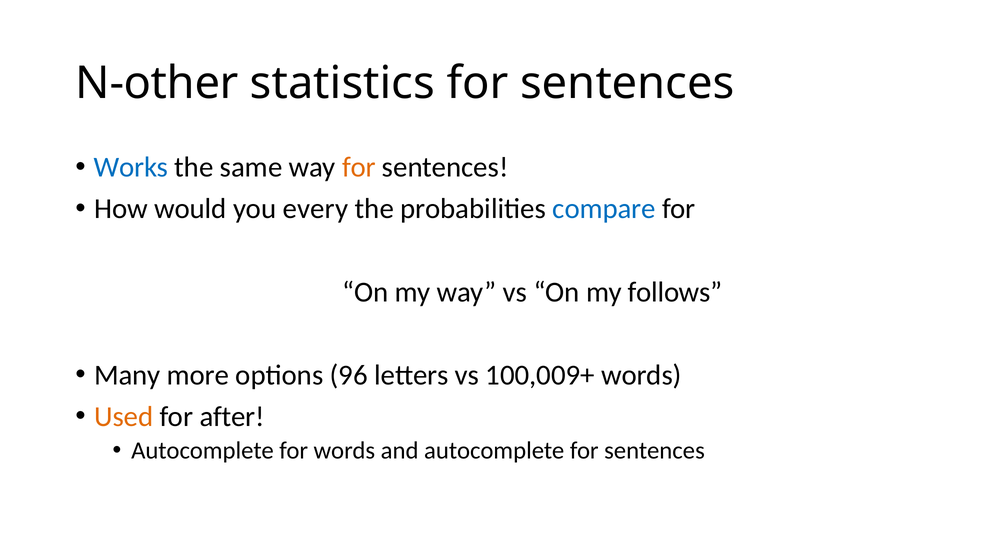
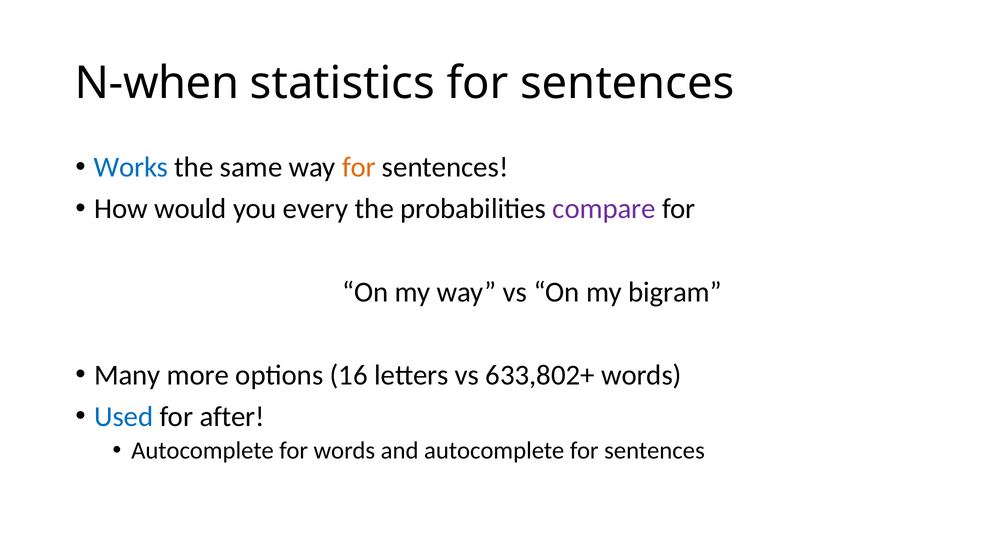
N-other: N-other -> N-when (157, 83)
compare colour: blue -> purple (604, 209)
follows: follows -> bigram (675, 292)
96: 96 -> 16 (349, 375)
100,009+: 100,009+ -> 633,802+ (540, 375)
Used colour: orange -> blue (124, 416)
